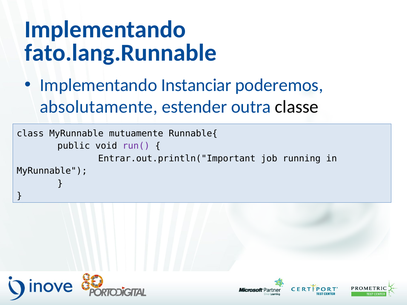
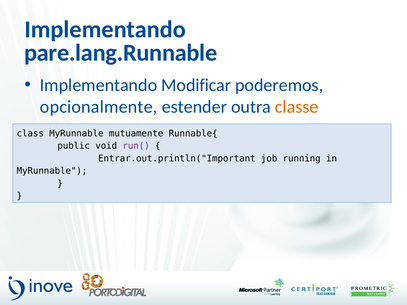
fato.lang.Runnable: fato.lang.Runnable -> pare.lang.Runnable (121, 53)
Instanciar: Instanciar -> Modificar (196, 85)
absolutamente: absolutamente -> opcionalmente (99, 107)
classe colour: black -> orange (297, 107)
